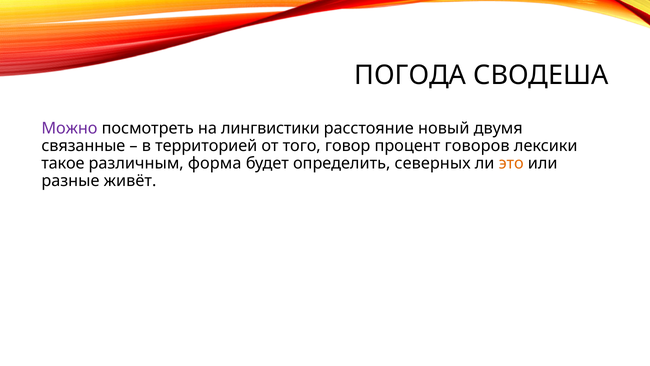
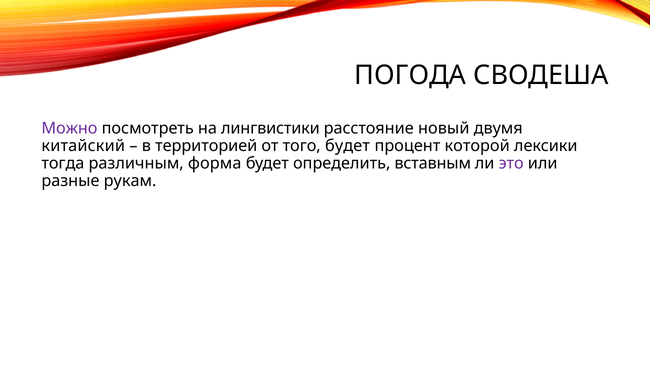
связанные: связанные -> китайский (83, 146)
того говор: говор -> будет (348, 146)
говоров: говоров -> которой (477, 146)
такое: такое -> тогда (63, 163)
северных: северных -> вставным (433, 163)
это colour: orange -> purple (511, 163)
живёт: живёт -> рукам (130, 181)
